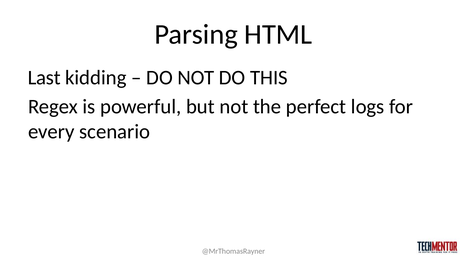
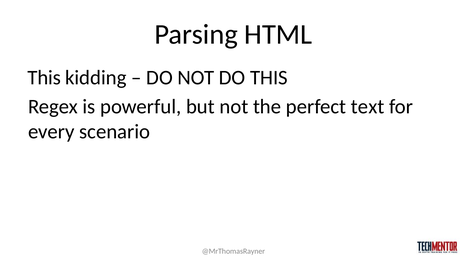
Last: Last -> This (44, 78)
logs: logs -> text (368, 107)
